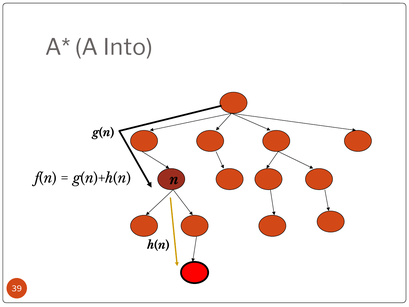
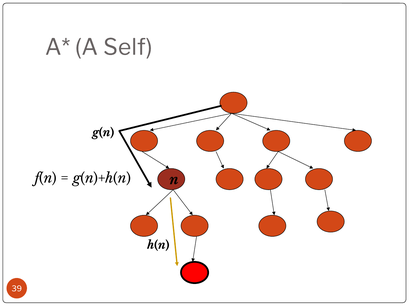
Into: Into -> Self (128, 47)
